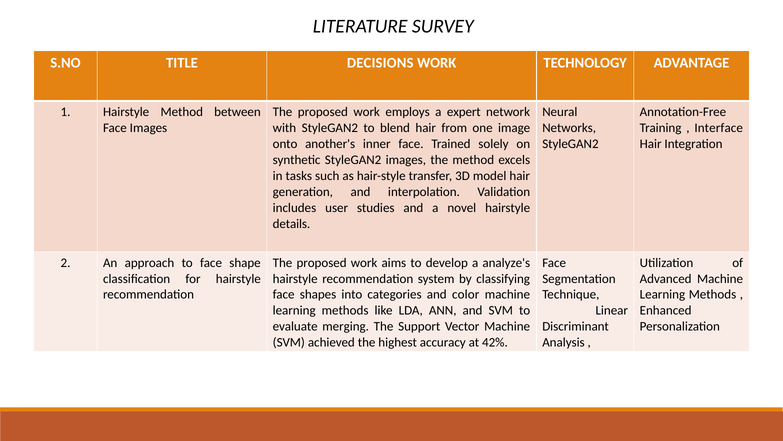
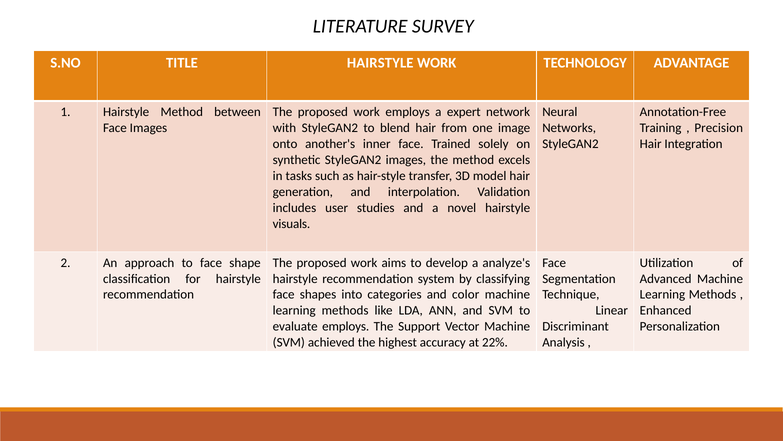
TITLE DECISIONS: DECISIONS -> HAIRSTYLE (380, 63)
Interface: Interface -> Precision (719, 128)
details: details -> visuals (291, 224)
evaluate merging: merging -> employs (346, 326)
42%: 42% -> 22% (495, 342)
